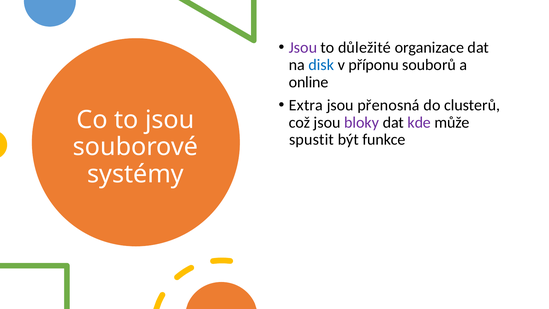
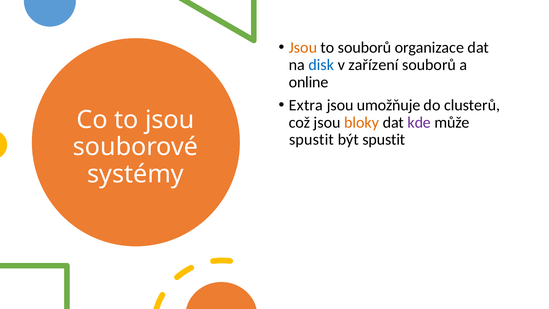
Jsou colour: purple -> orange (303, 48)
to důležité: důležité -> souborů (365, 48)
příponu: příponu -> zařízení (374, 65)
přenosná: přenosná -> umožňuje (389, 105)
bloky colour: purple -> orange (362, 122)
být funkce: funkce -> spustit (384, 140)
